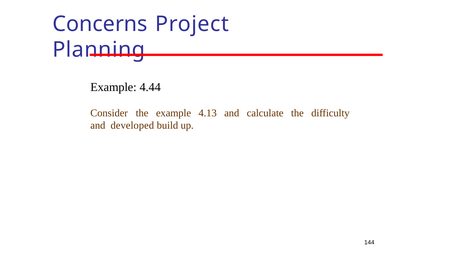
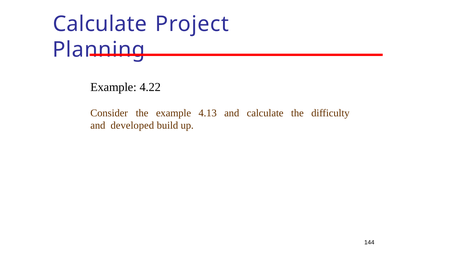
Concerns: Concerns -> Calculate (100, 24)
4.44: 4.44 -> 4.22 (150, 87)
